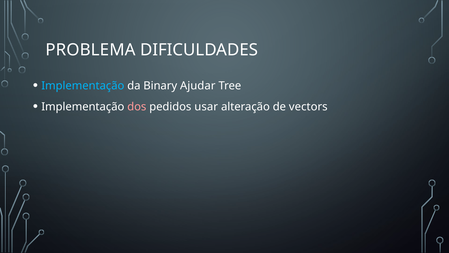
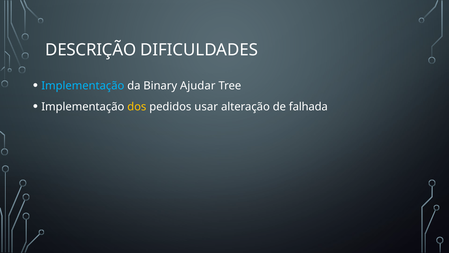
PROBLEMA: PROBLEMA -> DESCRIÇÃO (91, 50)
dos colour: pink -> yellow (137, 106)
vectors: vectors -> falhada (308, 106)
